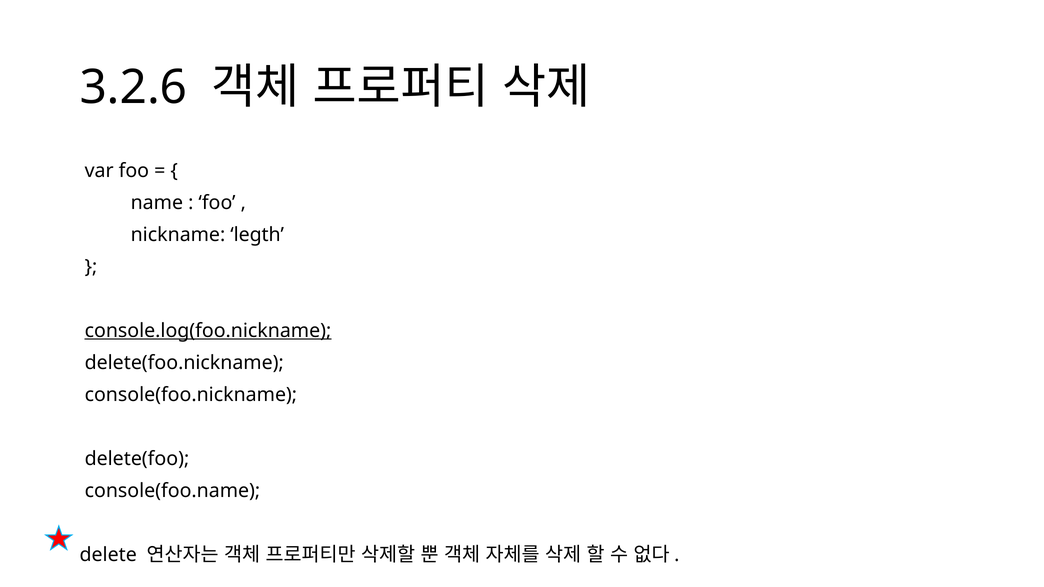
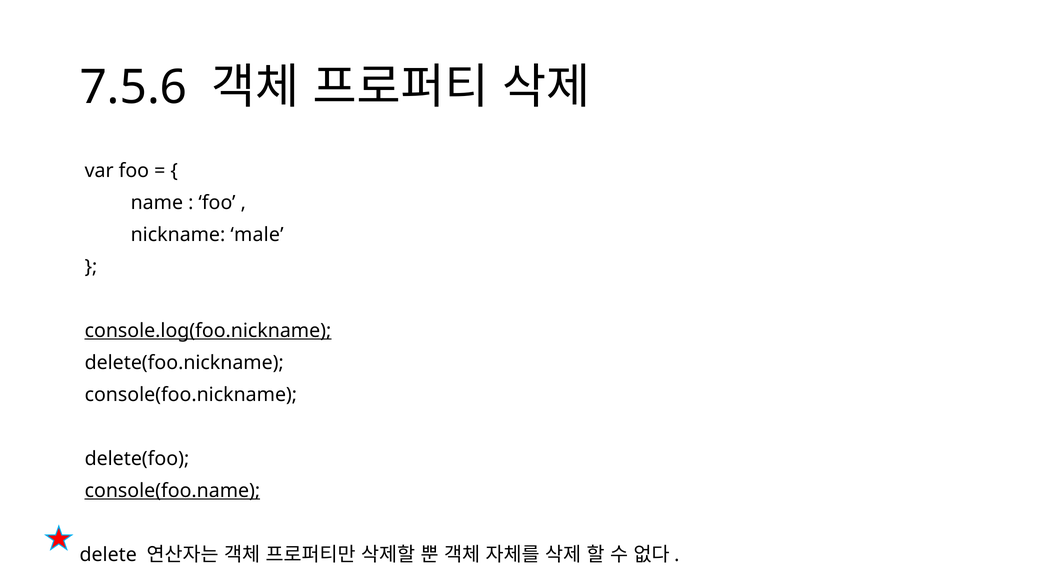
3.2.6: 3.2.6 -> 7.5.6 (133, 88)
legth: legth -> male (257, 235)
console(foo.name underline: none -> present (172, 491)
